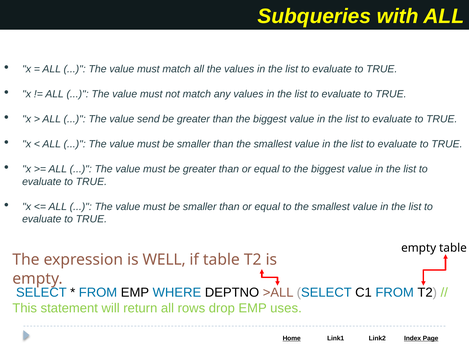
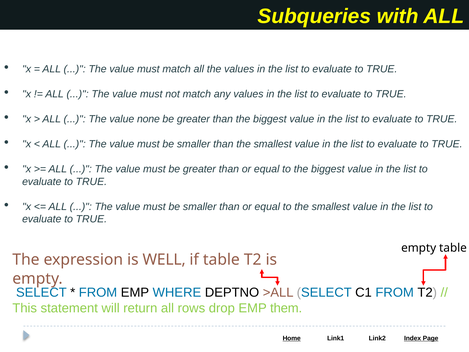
send: send -> none (148, 119)
uses: uses -> them (286, 308)
